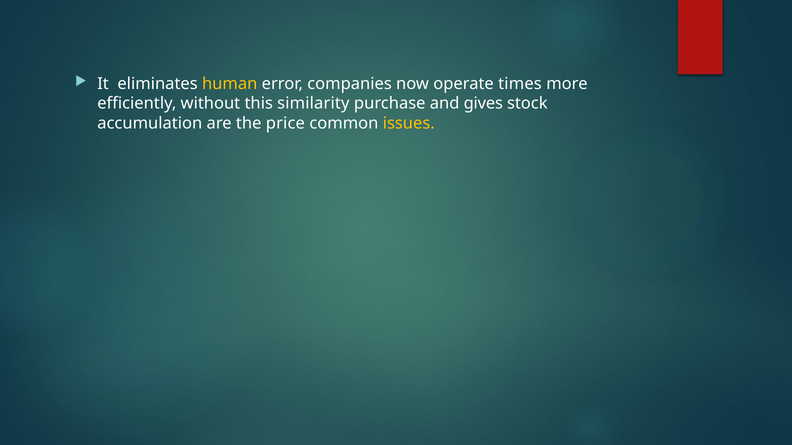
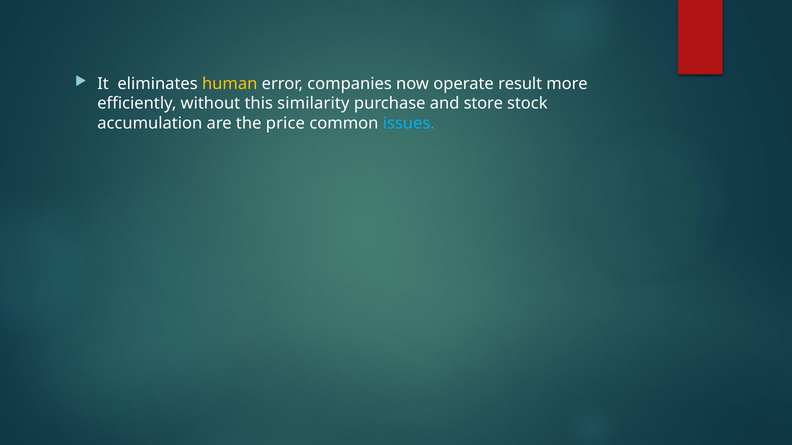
times: times -> result (520, 84)
gives: gives -> store (483, 103)
issues colour: yellow -> light blue (409, 123)
